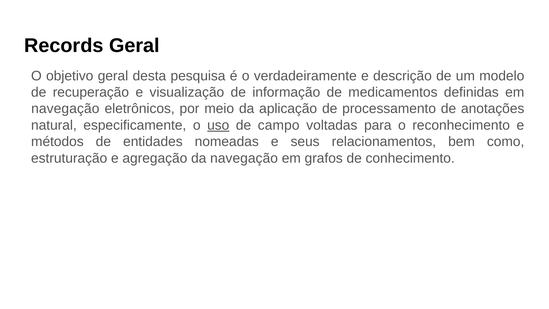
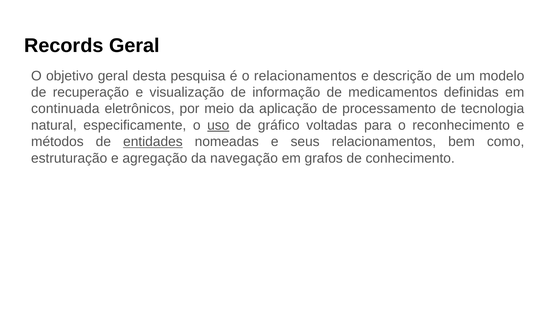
o verdadeiramente: verdadeiramente -> relacionamentos (305, 76)
navegação: navegação -> continuada (65, 109)
anotações: anotações -> tecnologia (493, 109)
campo: campo -> gráfico (279, 125)
entidades underline: none -> present (153, 142)
